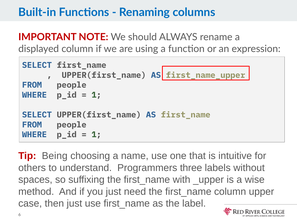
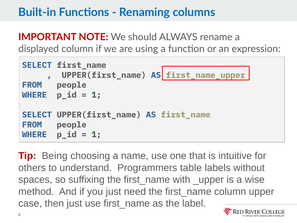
three: three -> table (191, 168)
